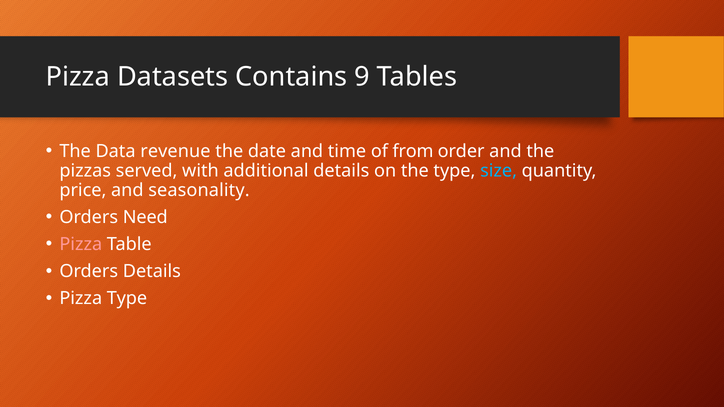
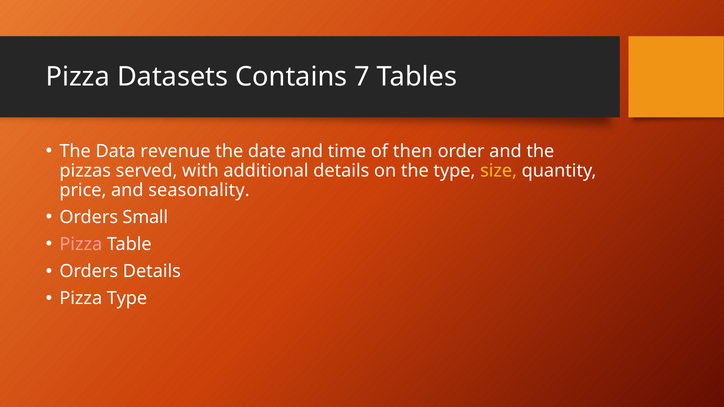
9: 9 -> 7 (362, 77)
from: from -> then (413, 151)
size colour: light blue -> yellow (499, 171)
Need: Need -> Small (145, 217)
